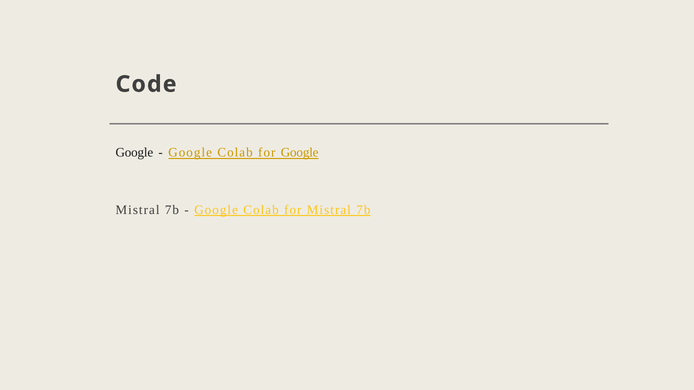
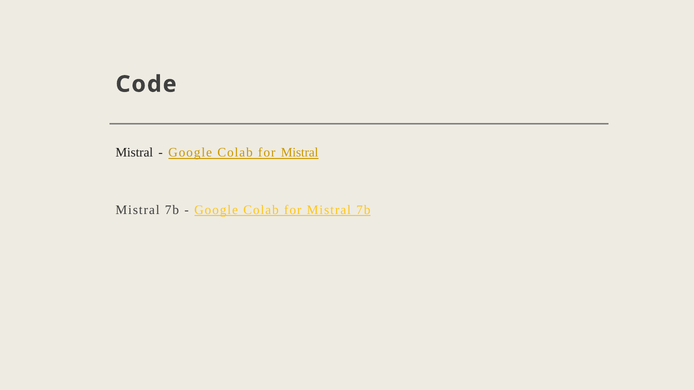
Google: Google -> Mistral (134, 153)
Google: Google -> Mistral (300, 153)
